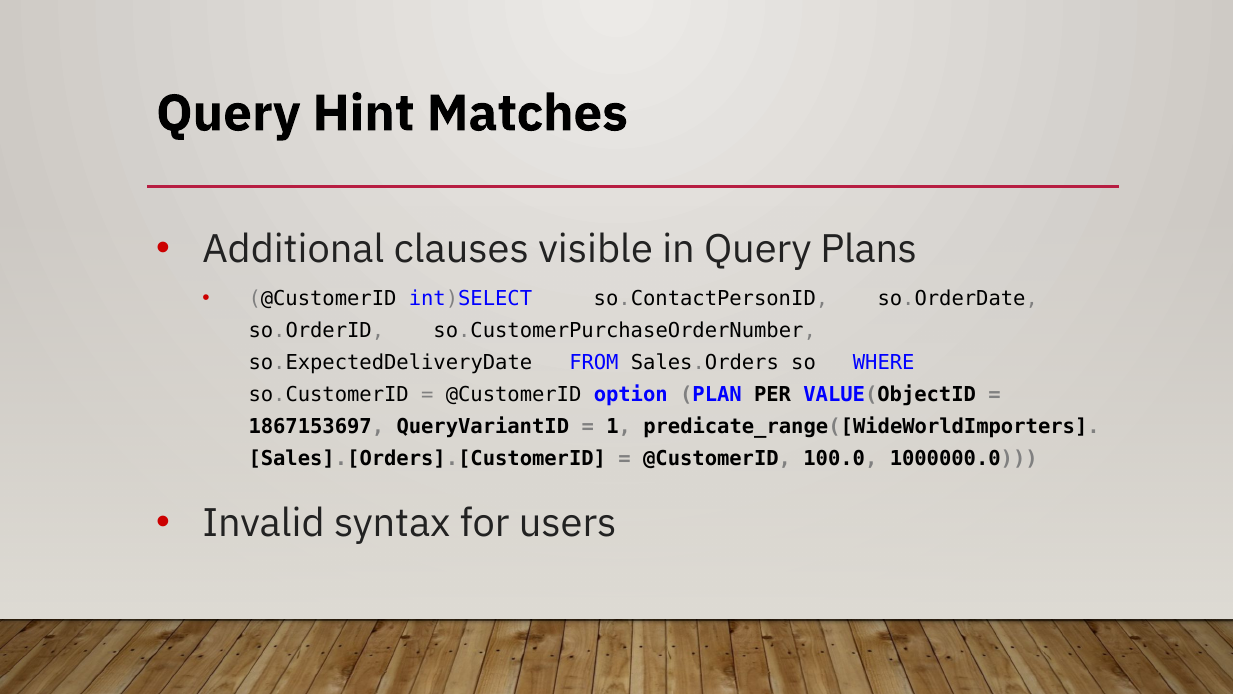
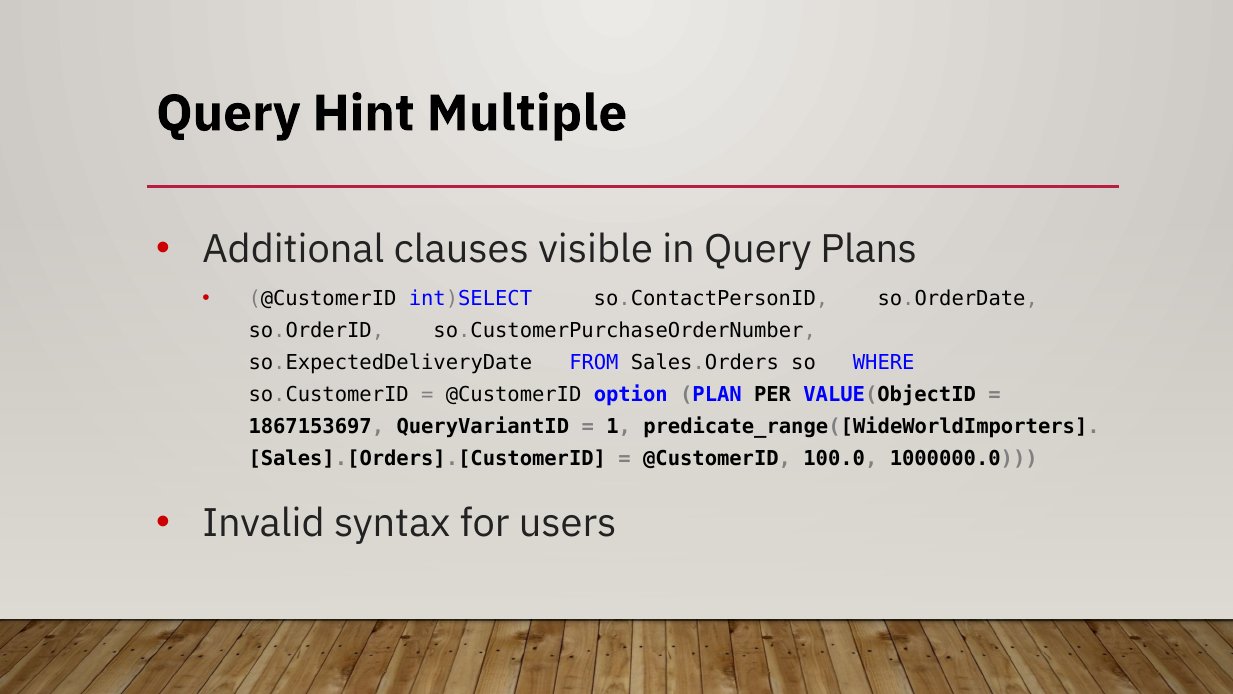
Matches: Matches -> Multiple (527, 113)
